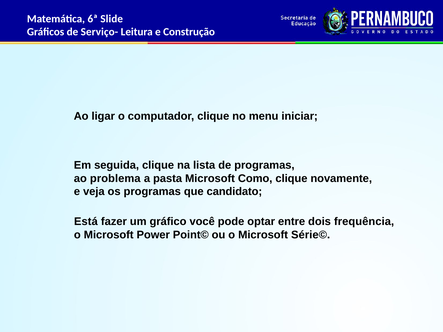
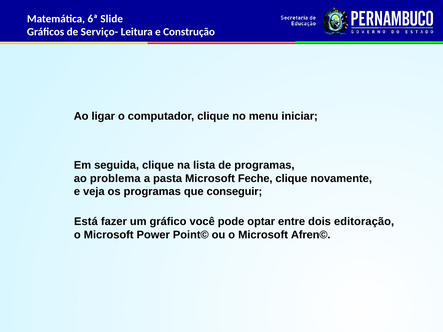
Como: Como -> Feche (255, 179)
candidato: candidato -> conseguir (234, 192)
frequência: frequência -> editoração (364, 222)
Série©: Série© -> Afren© (311, 235)
